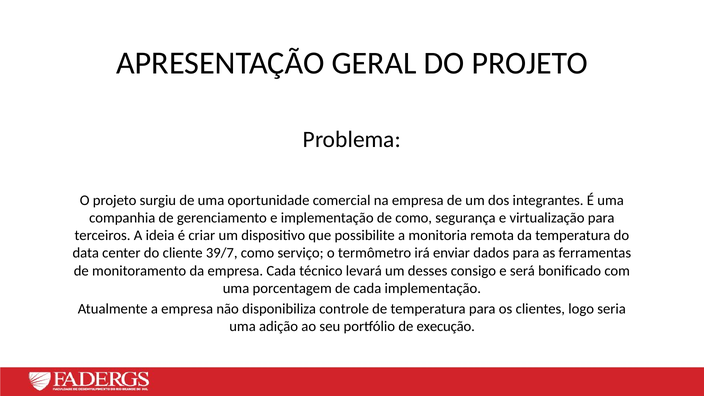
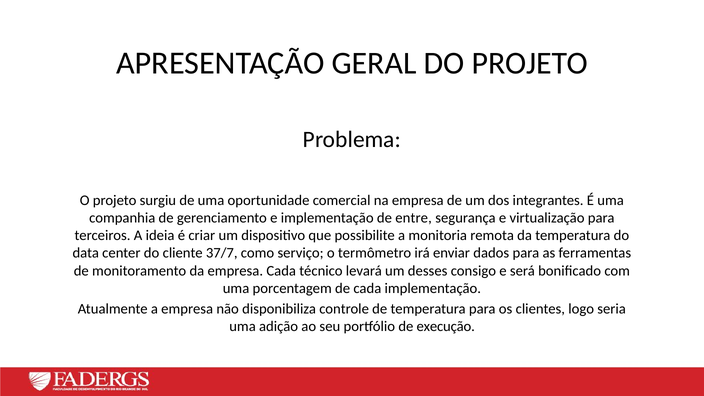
de como: como -> entre (414, 218)
39/7: 39/7 -> 37/7 (222, 253)
